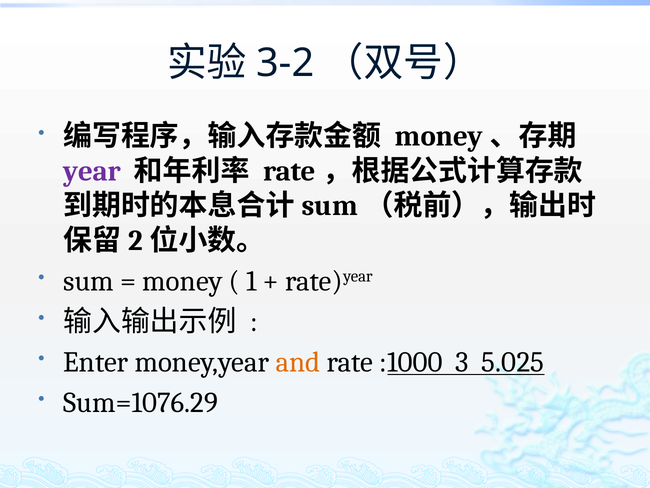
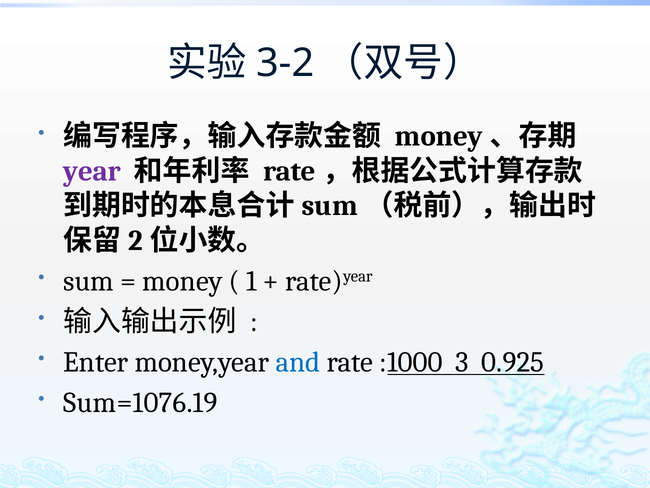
and colour: orange -> blue (298, 362)
5.025: 5.025 -> 0.925 (513, 362)
Sum=1076.29: Sum=1076.29 -> Sum=1076.19 (140, 402)
